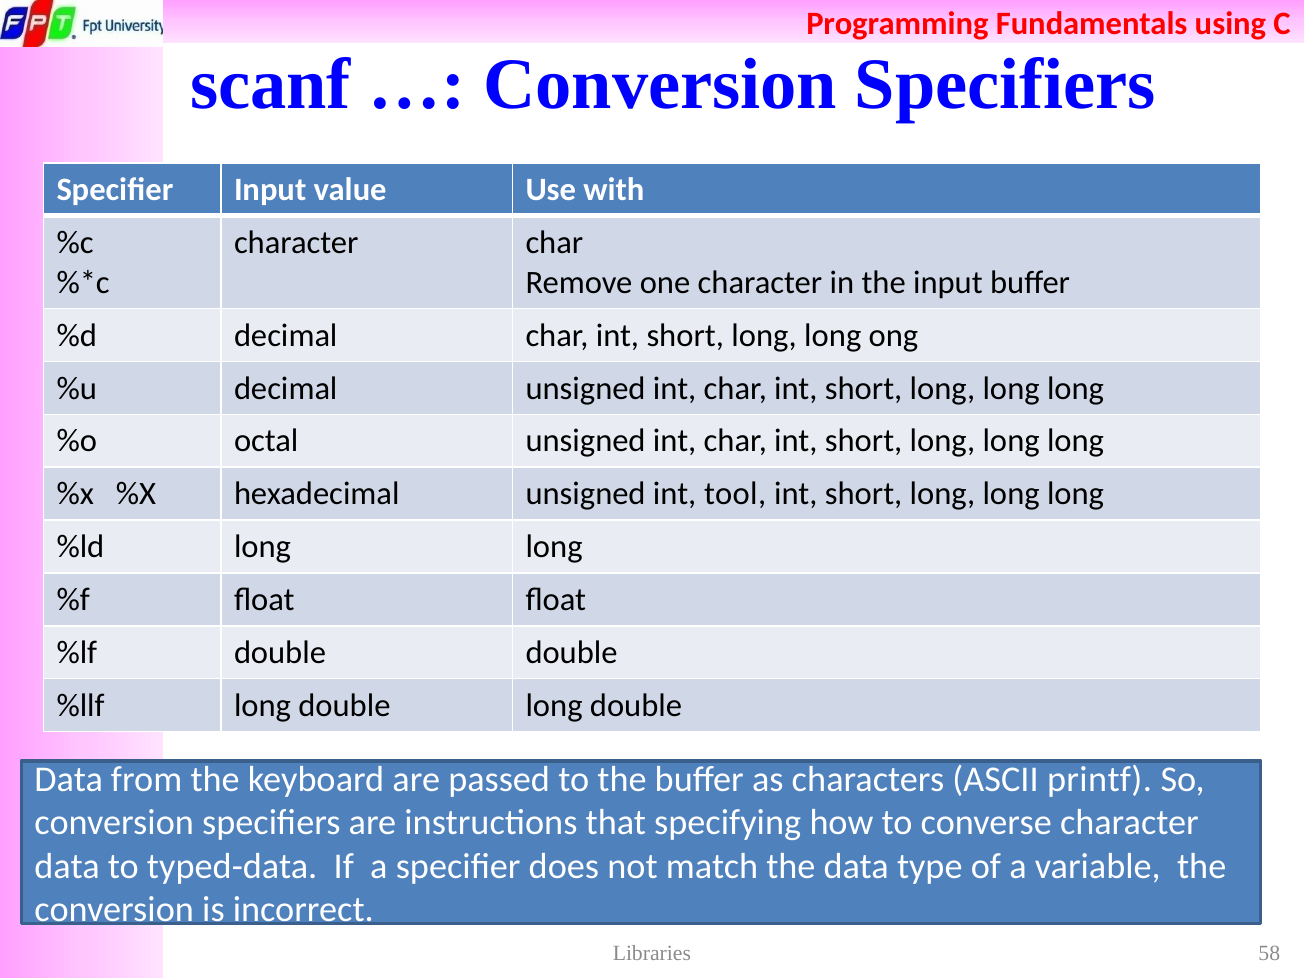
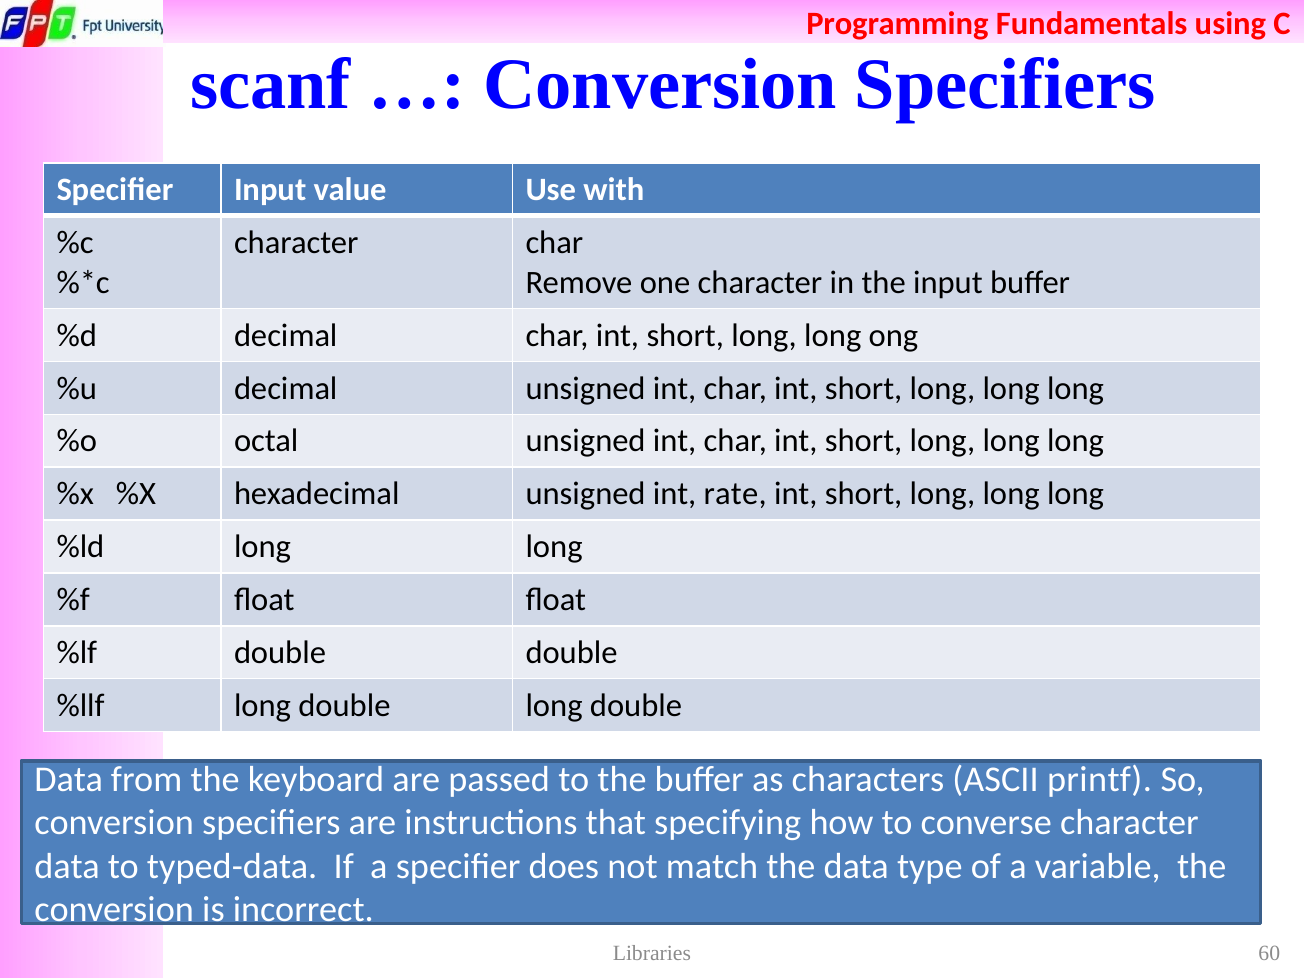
tool: tool -> rate (735, 494)
58: 58 -> 60 (1269, 953)
